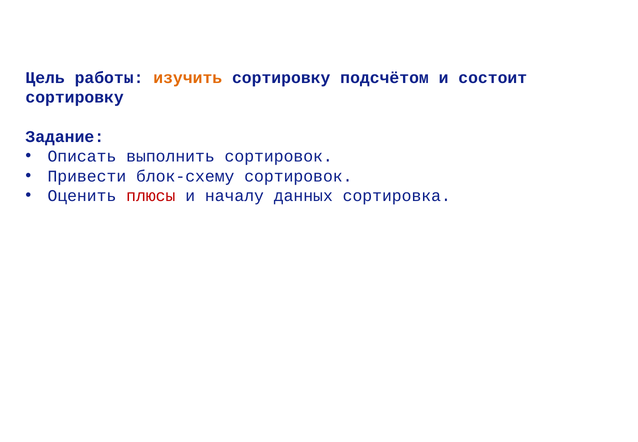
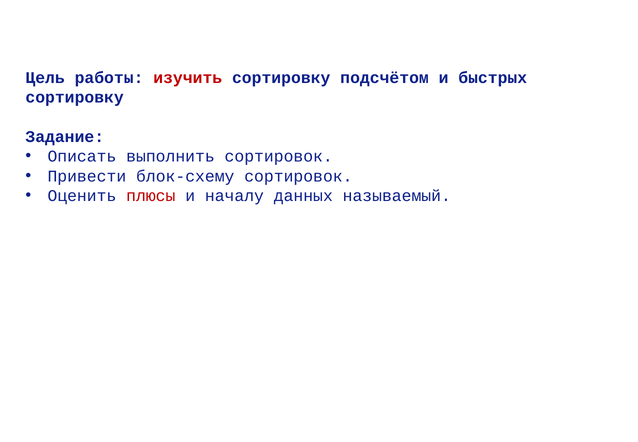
изучить colour: orange -> red (188, 78)
состоит: состоит -> быстрых (493, 78)
сортировка: сортировка -> называемый (397, 196)
